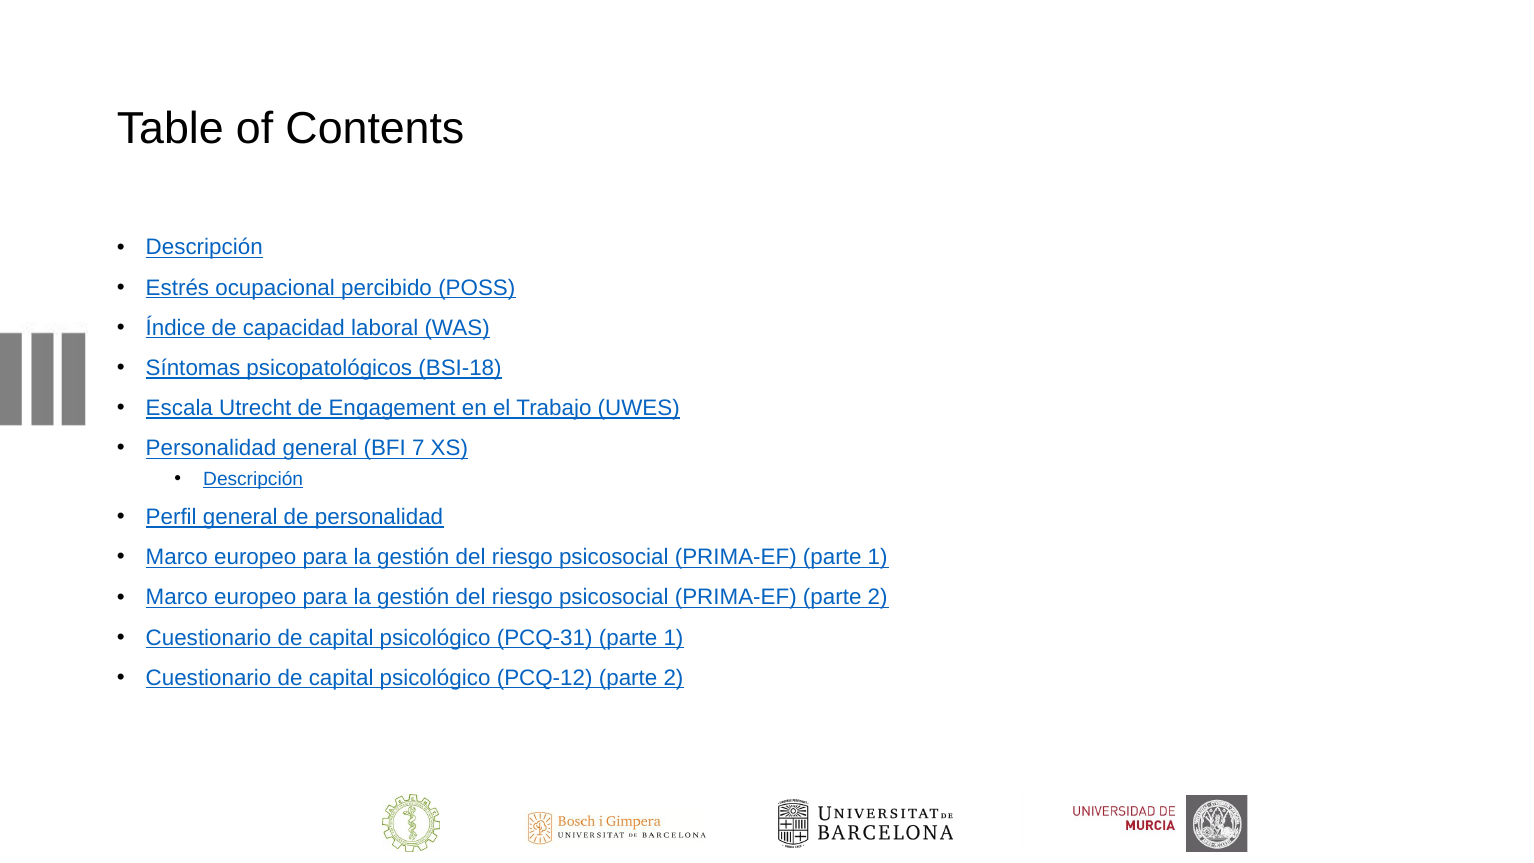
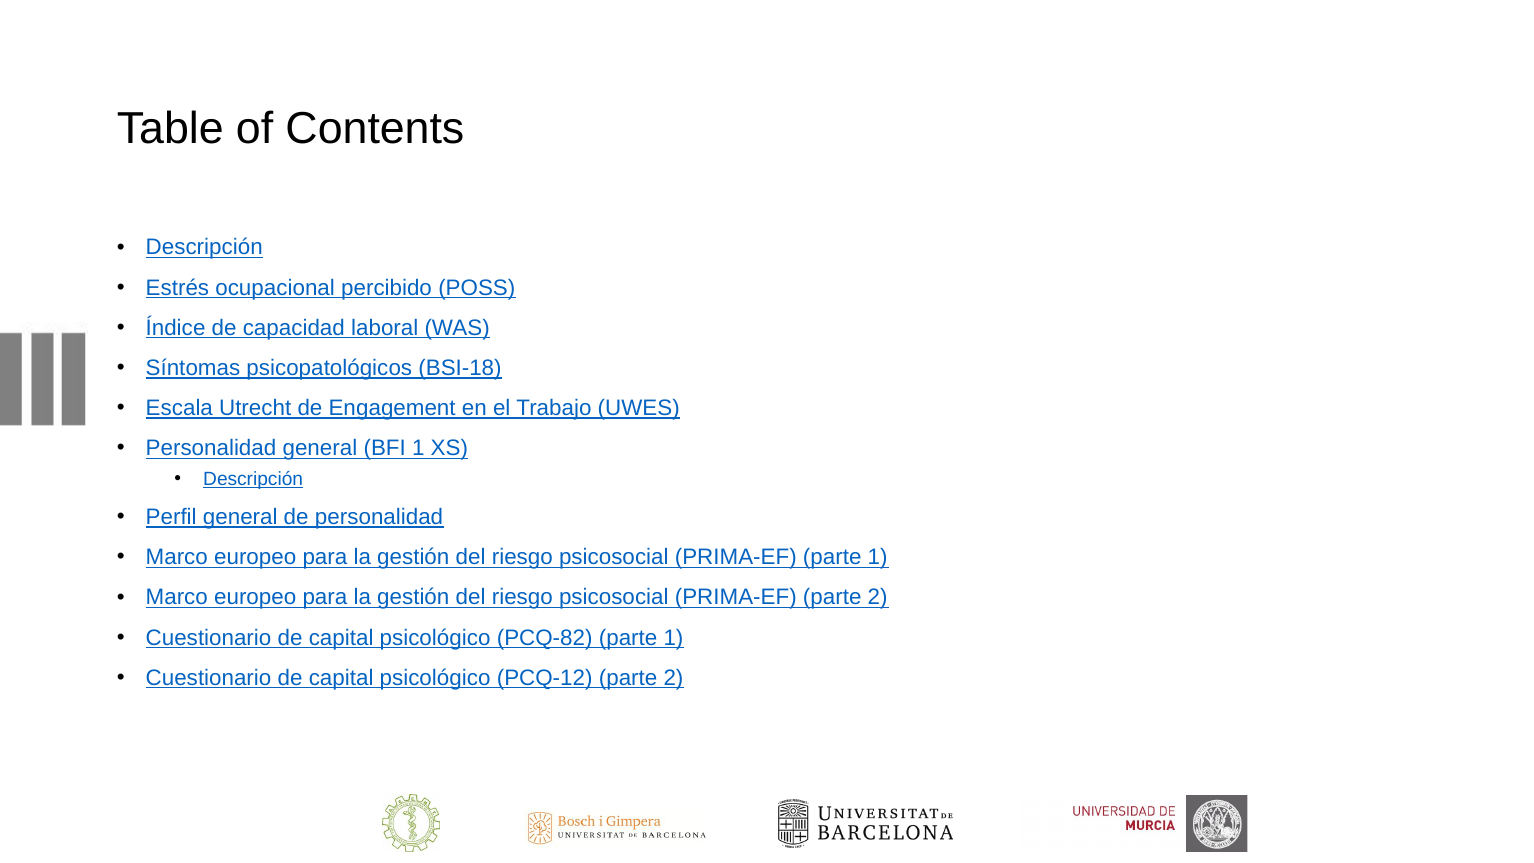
BFI 7: 7 -> 1 (418, 448)
PCQ-31: PCQ-31 -> PCQ-82 (545, 638)
